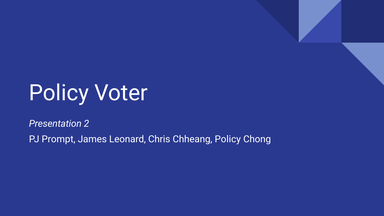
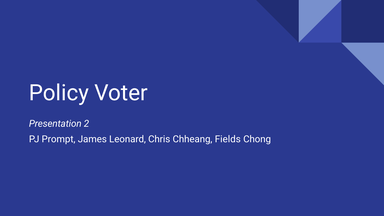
Chheang Policy: Policy -> Fields (228, 139)
